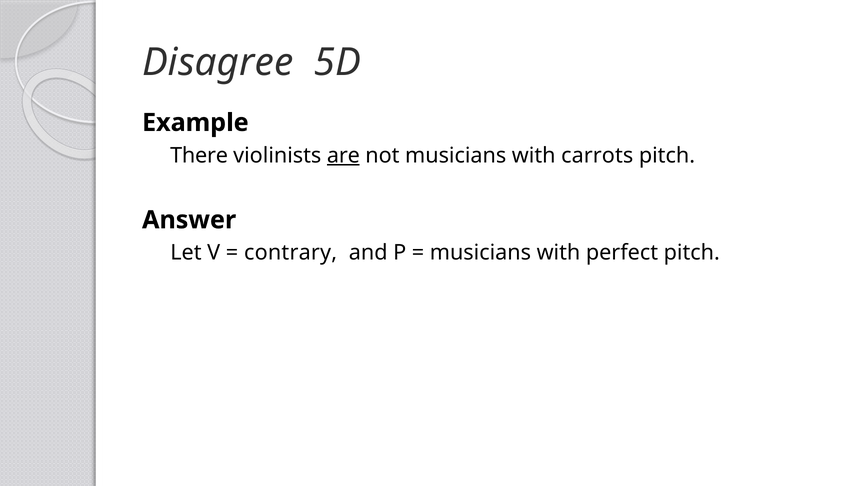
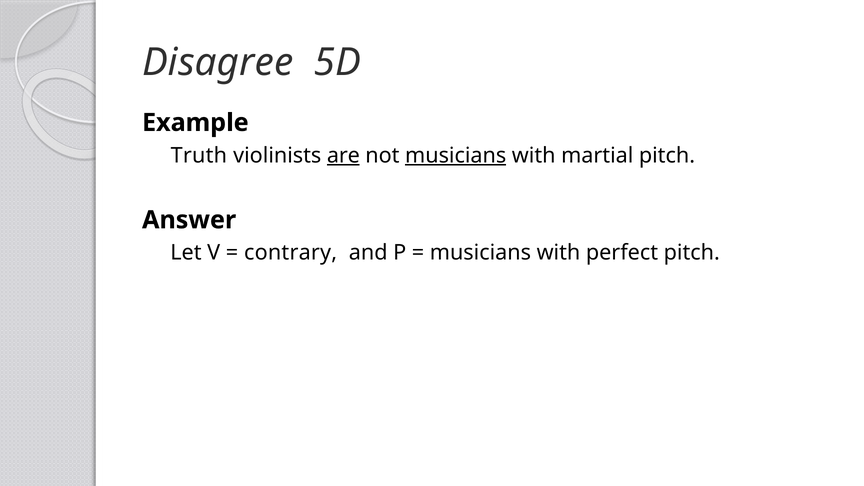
There: There -> Truth (199, 155)
musicians underline: none -> present (456, 155)
carrots: carrots -> martial (597, 155)
